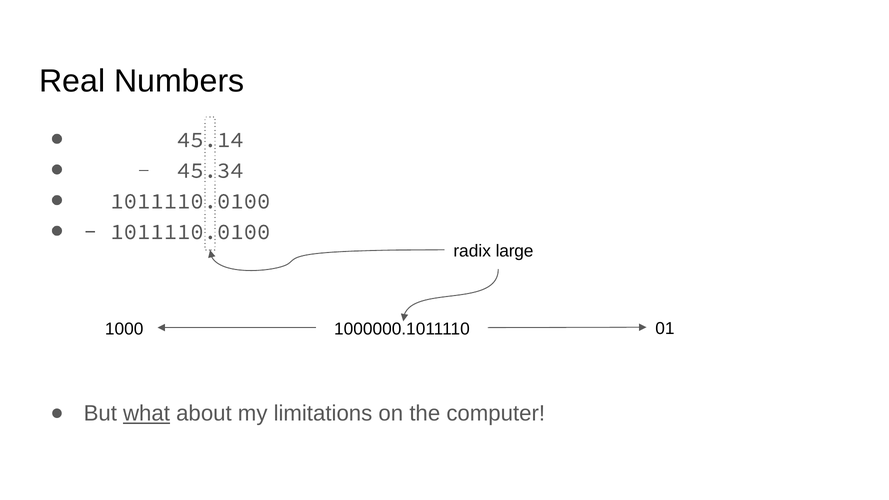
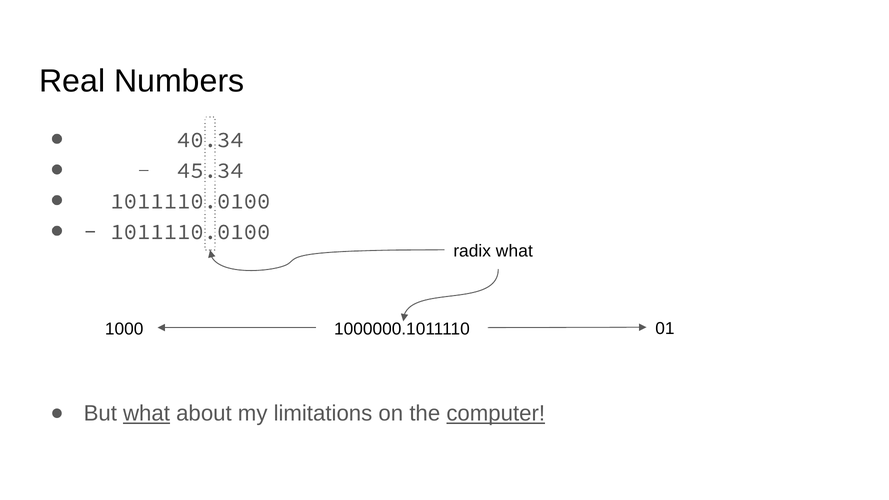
45.14: 45.14 -> 40.34 (210, 140)
radix large: large -> what (514, 251)
computer underline: none -> present (496, 414)
